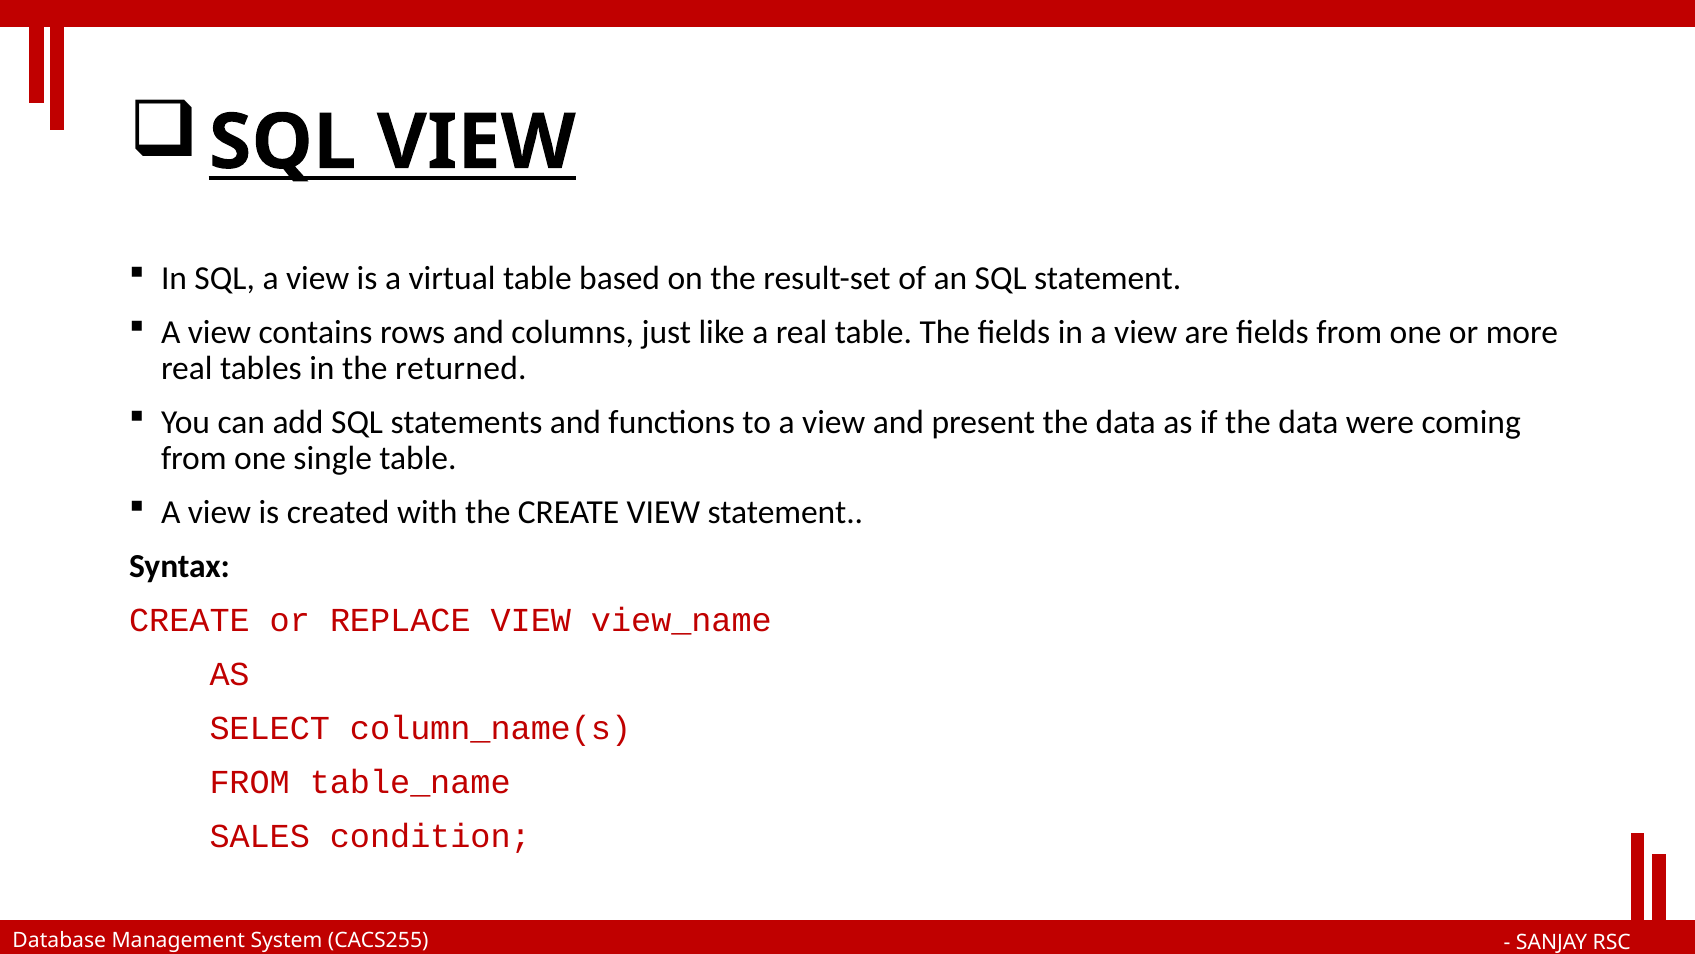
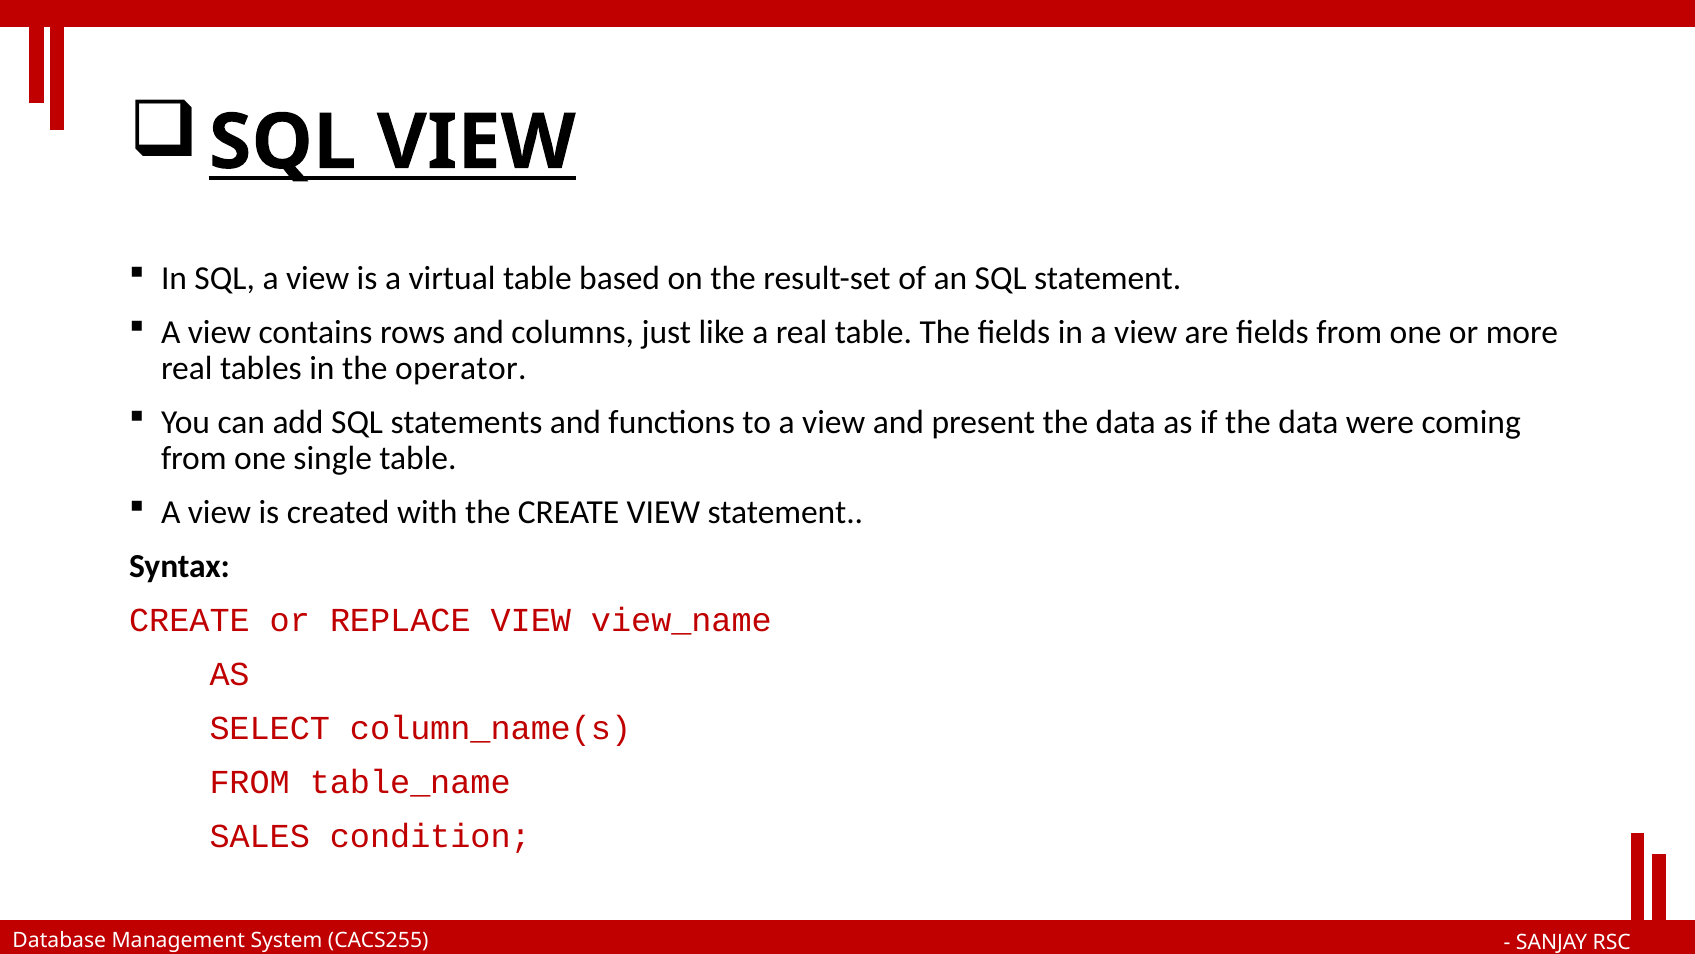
returned: returned -> operator (461, 368)
